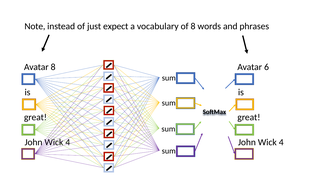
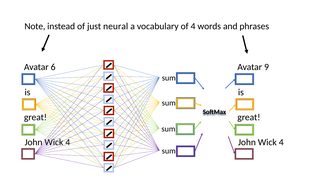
expect: expect -> neural (116, 26)
of 8: 8 -> 4 (193, 26)
Avatar 8: 8 -> 6 (53, 67)
6: 6 -> 9 (267, 67)
